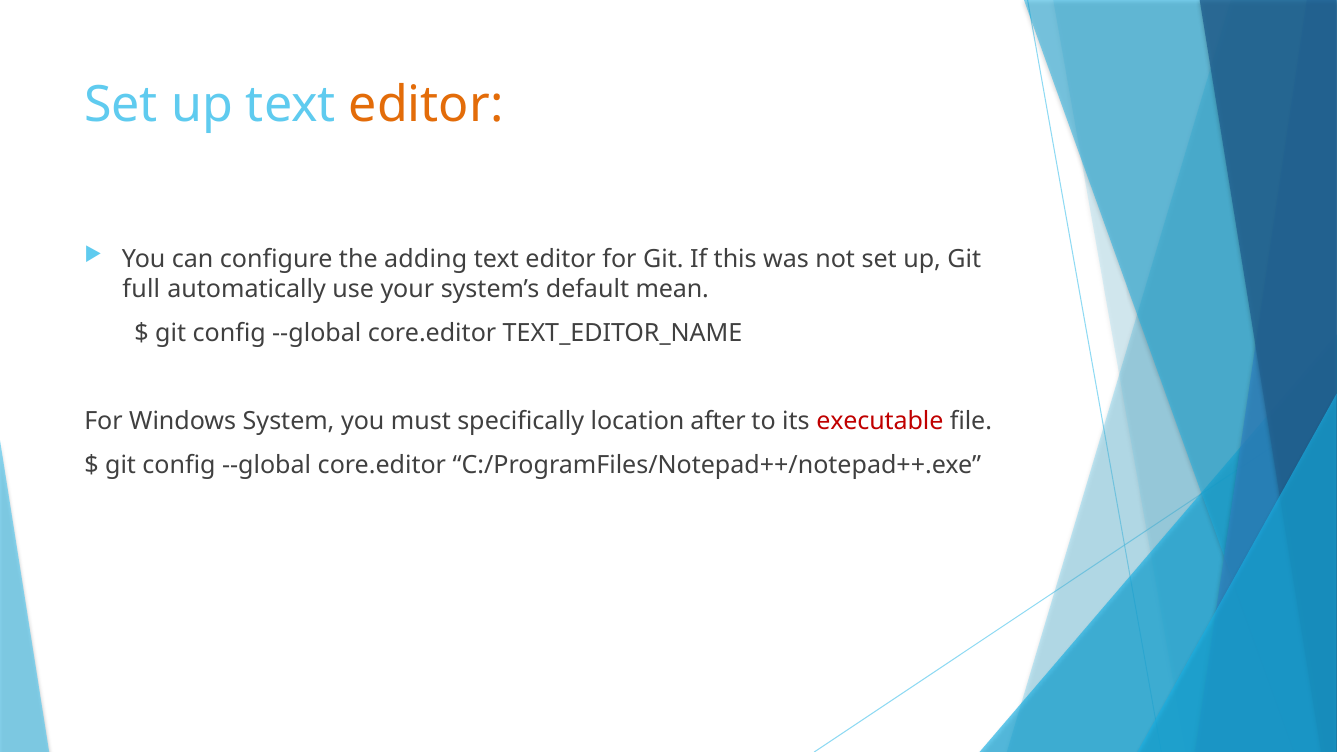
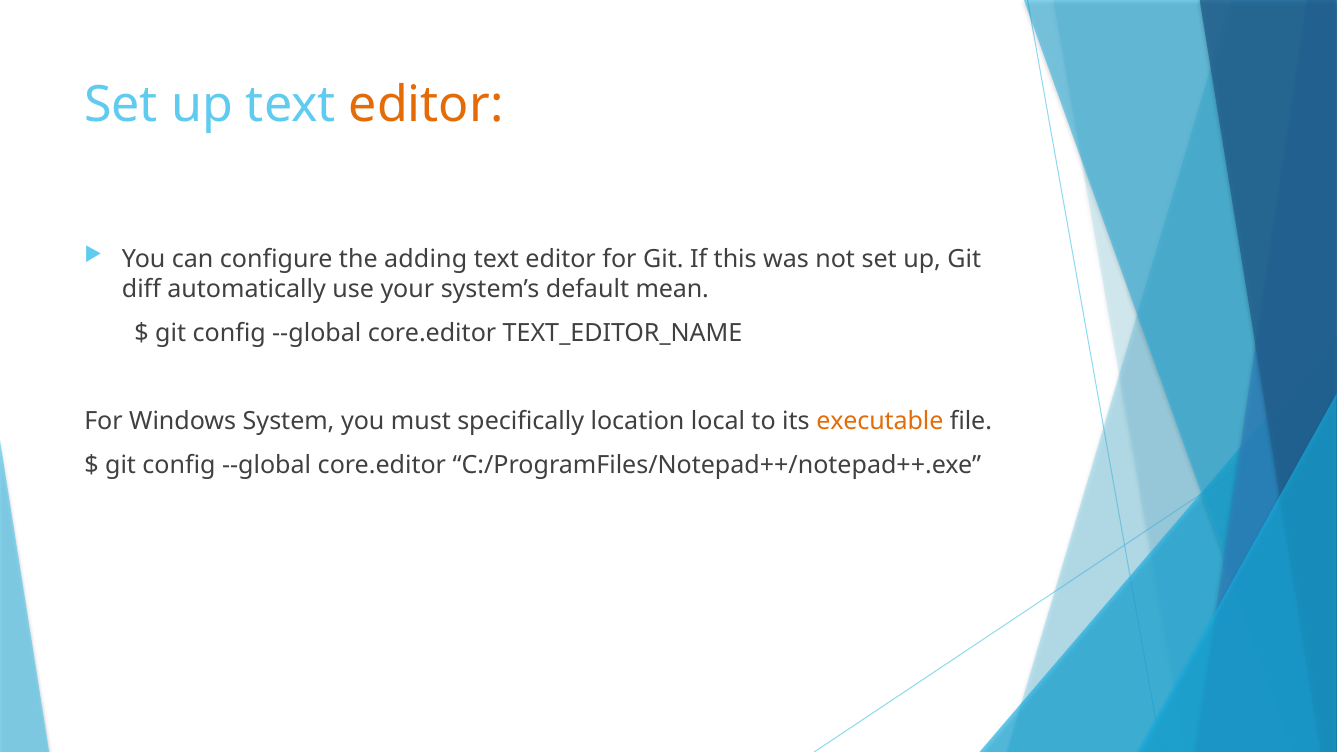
full: full -> diff (141, 289)
after: after -> local (718, 421)
executable colour: red -> orange (880, 421)
